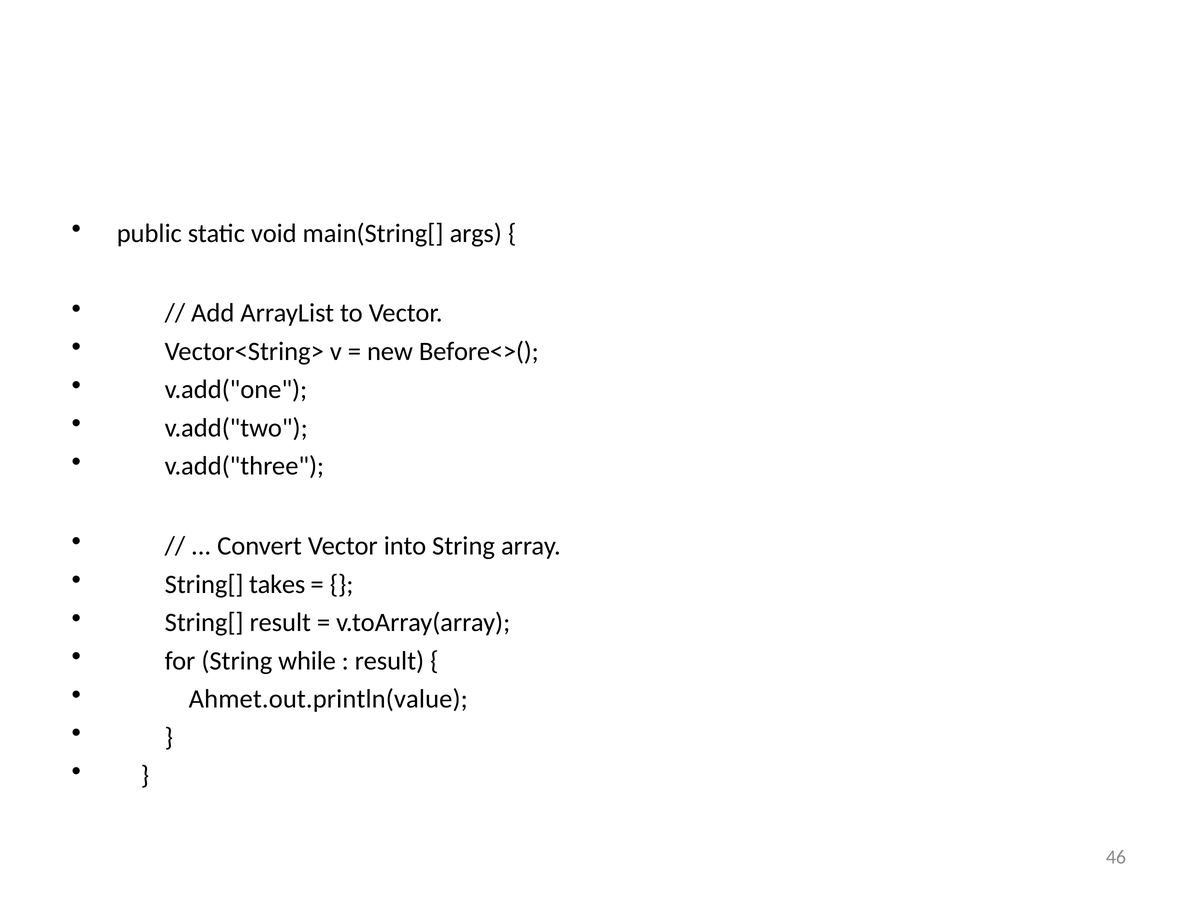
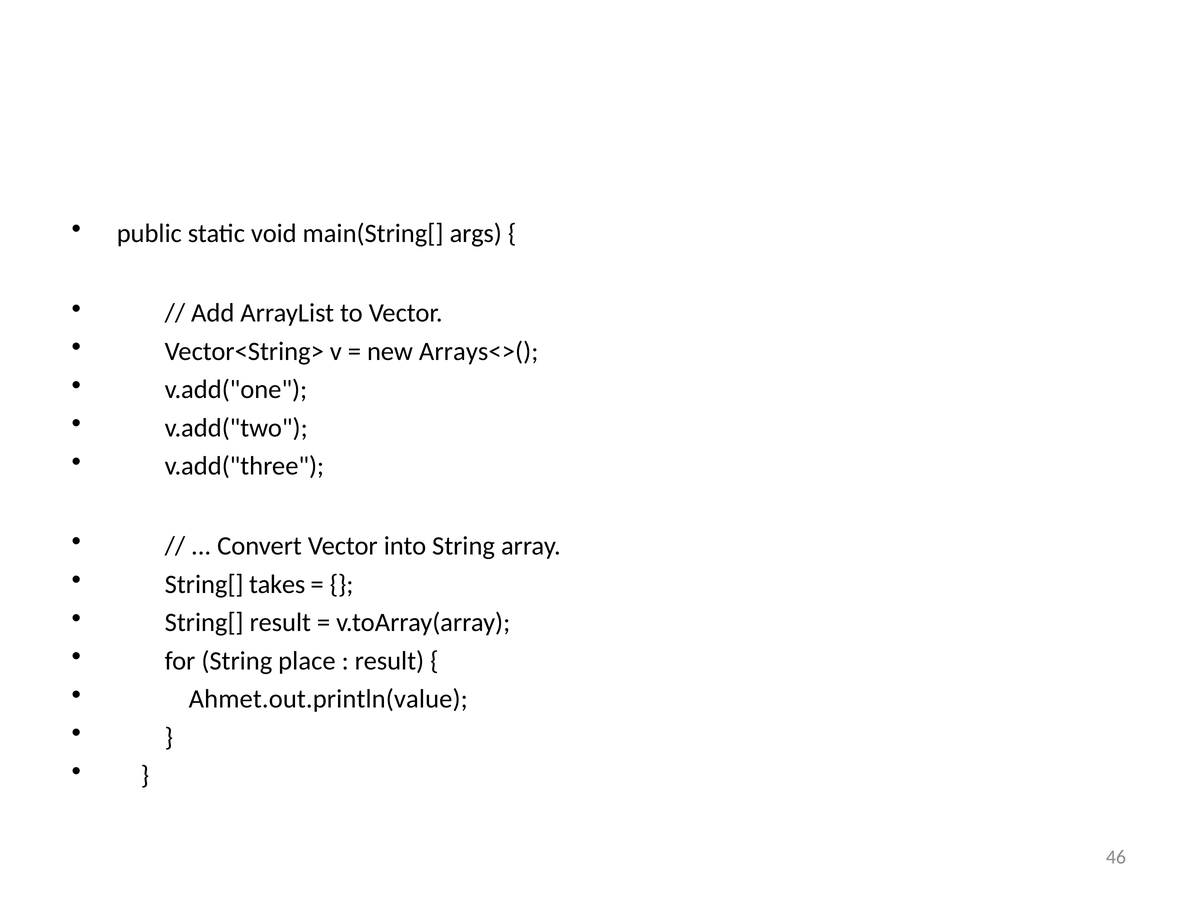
Before<>(: Before<>( -> Arrays<>( (479, 352)
while: while -> place (307, 661)
